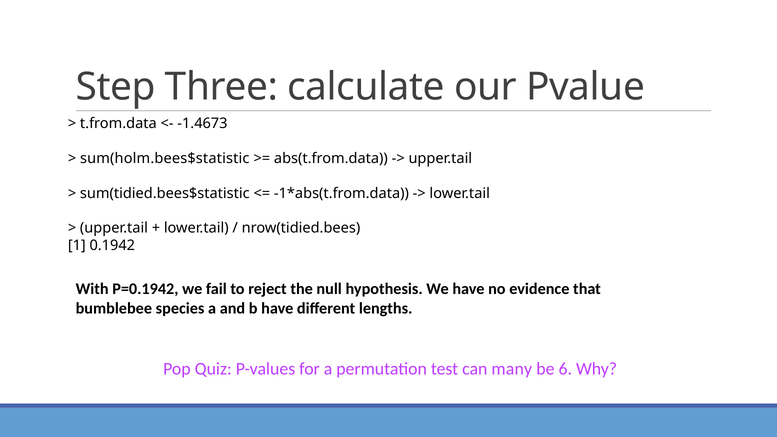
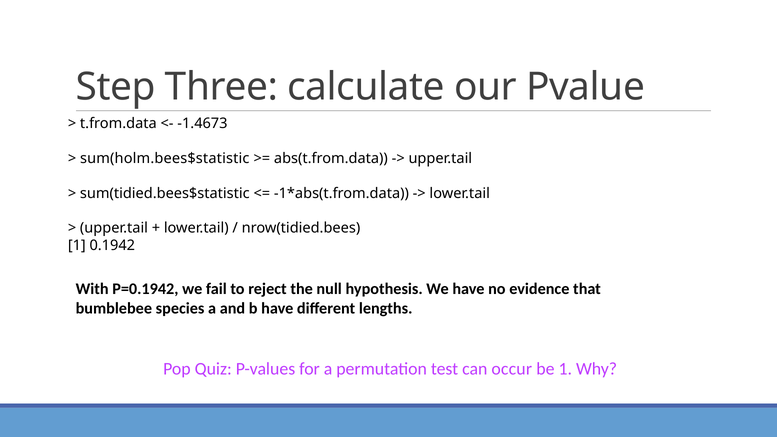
many: many -> occur (512, 369)
be 6: 6 -> 1 (565, 369)
